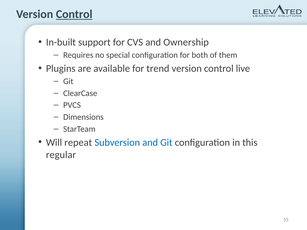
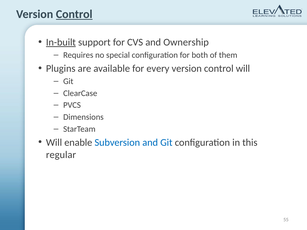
In-built underline: none -> present (61, 42)
trend: trend -> every (158, 69)
control live: live -> will (243, 69)
repeat: repeat -> enable (78, 143)
